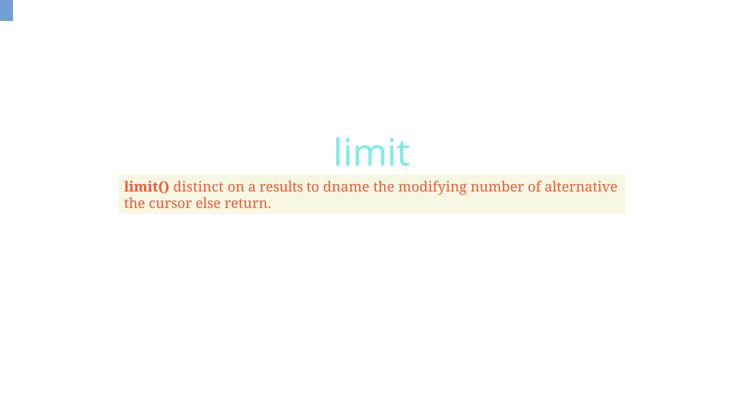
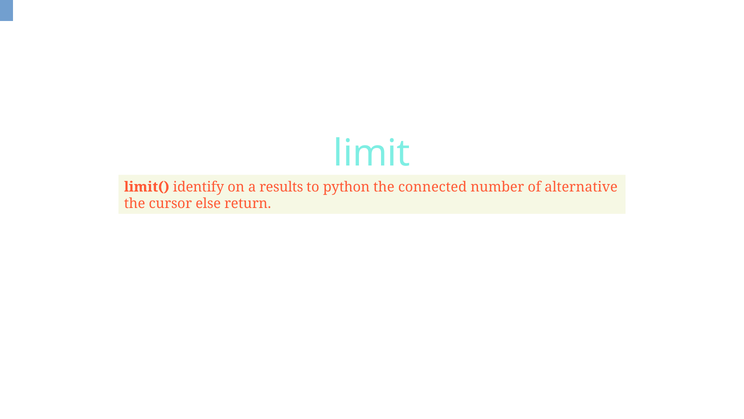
distinct: distinct -> identify (198, 187)
dname: dname -> python (346, 187)
modifying: modifying -> connected (432, 187)
